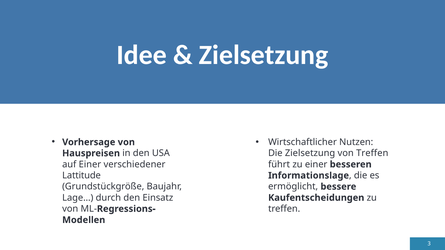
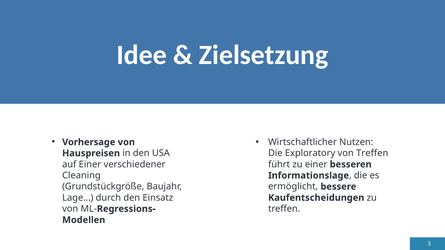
Die Zielsetzung: Zielsetzung -> Exploratory (310, 153)
Lattitude: Lattitude -> Cleaning (81, 176)
